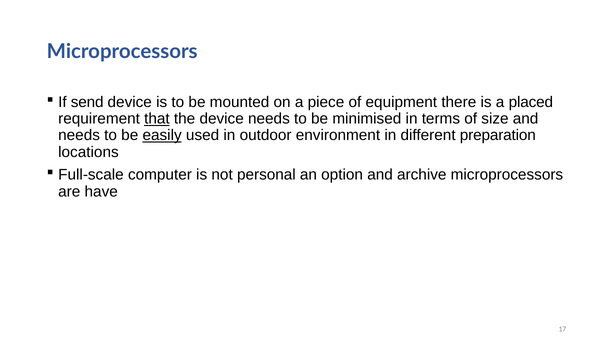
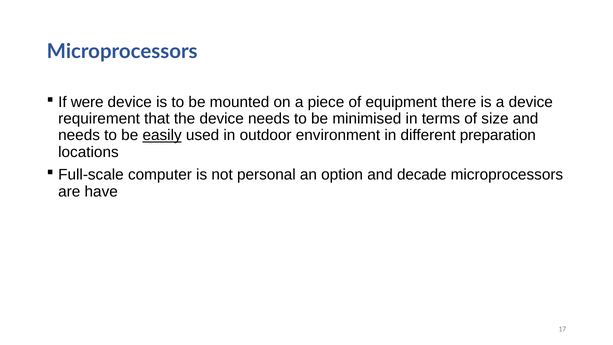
send: send -> were (87, 102)
a placed: placed -> device (531, 102)
that underline: present -> none (157, 119)
archive: archive -> decade (422, 175)
